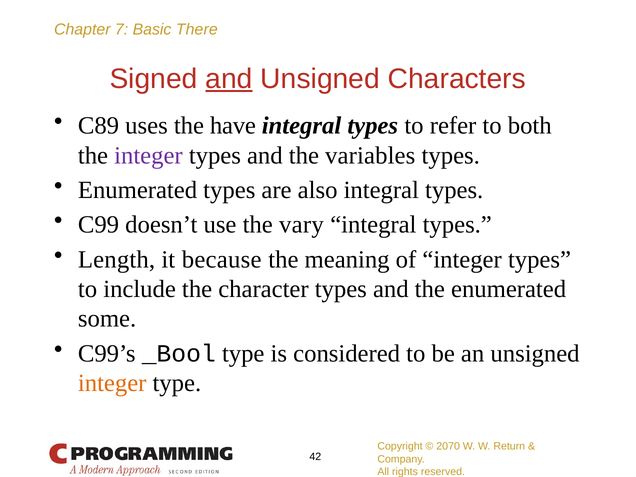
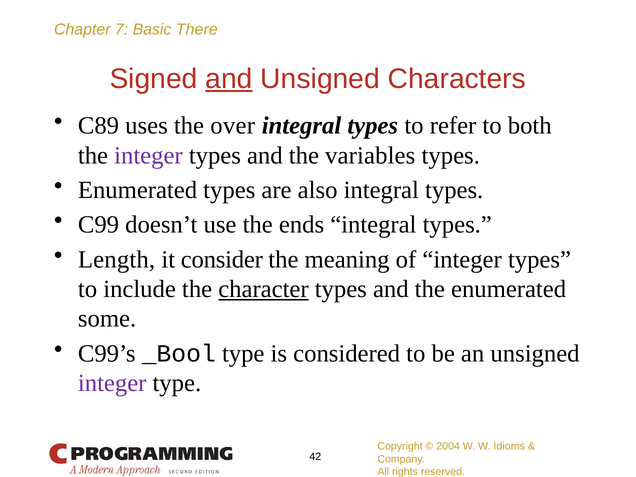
have: have -> over (233, 126)
vary: vary -> ends (302, 225)
because: because -> consider (222, 259)
character underline: none -> present (263, 289)
integer colour: orange -> purple (112, 383)
2070: 2070 -> 2004 (448, 446)
Return: Return -> Idioms (509, 446)
